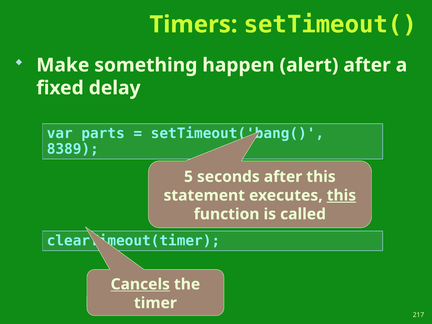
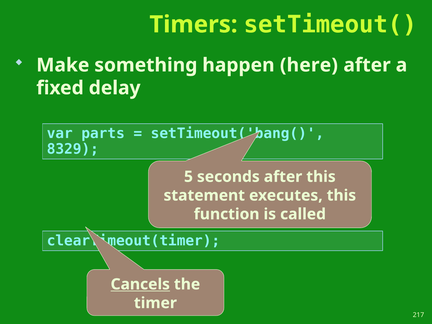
alert: alert -> here (309, 65)
8389: 8389 -> 8329 (73, 149)
this underline: present -> none (341, 195)
